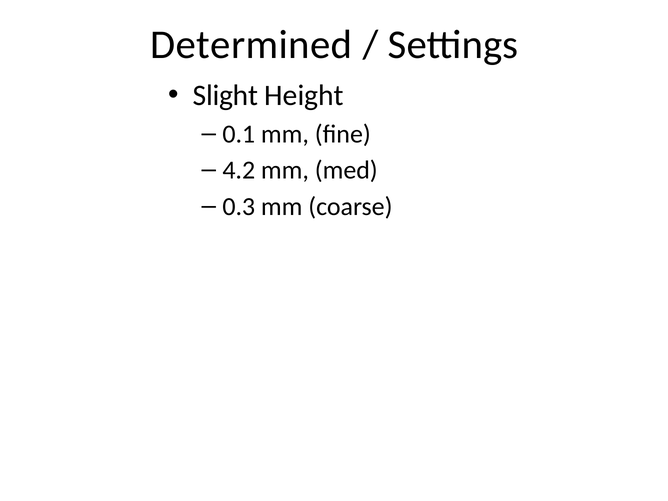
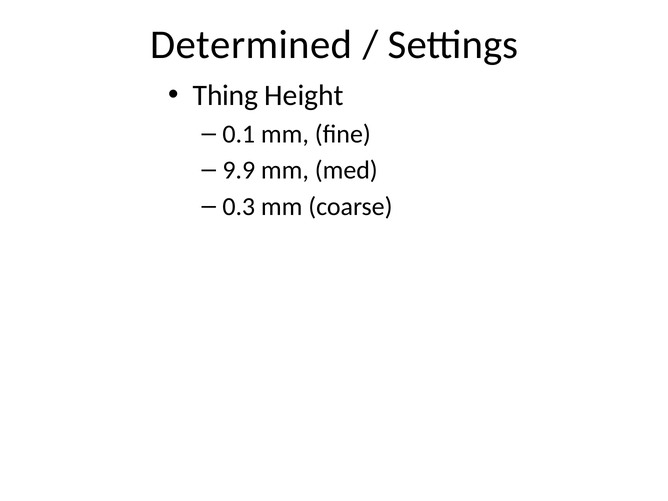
Slight: Slight -> Thing (225, 96)
4.2: 4.2 -> 9.9 (239, 170)
